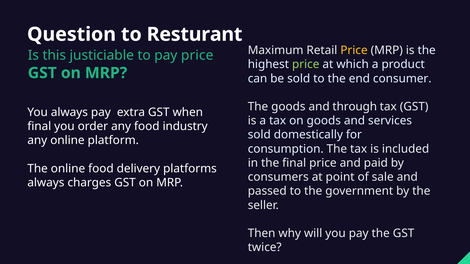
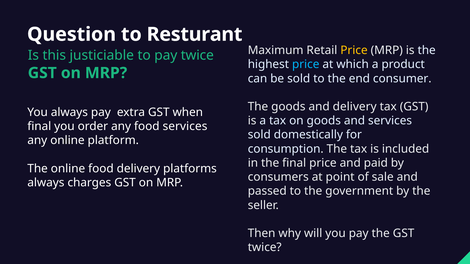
pay price: price -> twice (197, 55)
price colour: light green -> light blue (306, 64)
and through: through -> delivery (355, 107)
food industry: industry -> services (185, 126)
